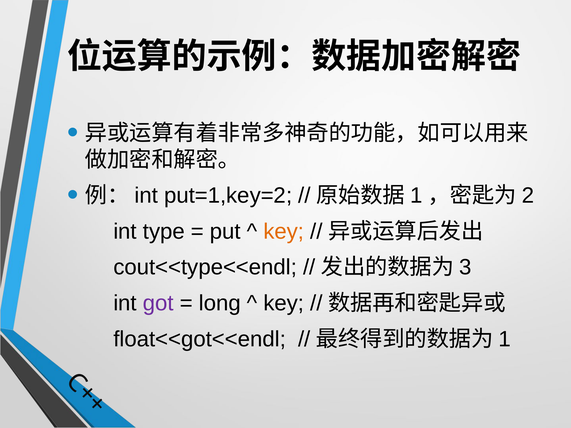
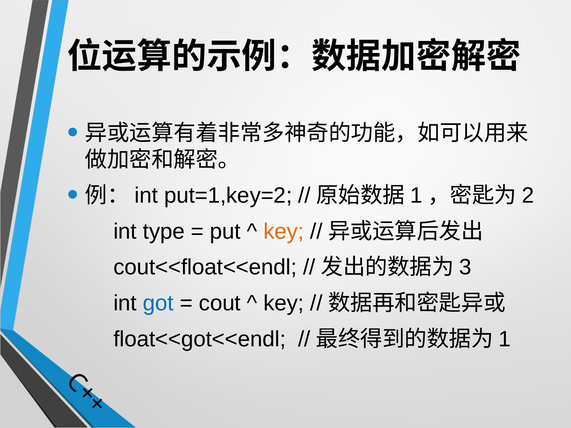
cout<<type<<endl: cout<<type<<endl -> cout<<float<<endl (205, 267)
got colour: purple -> blue (158, 303)
long: long -> cout (220, 303)
